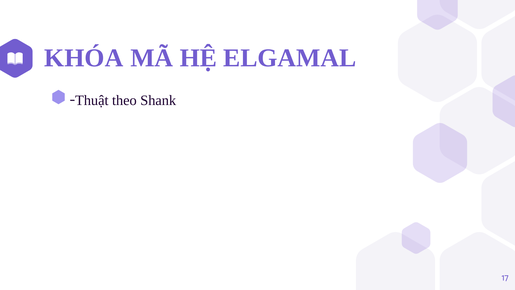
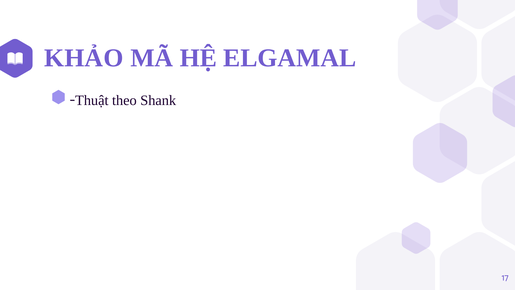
KHÓA: KHÓA -> KHẢO (84, 58)
